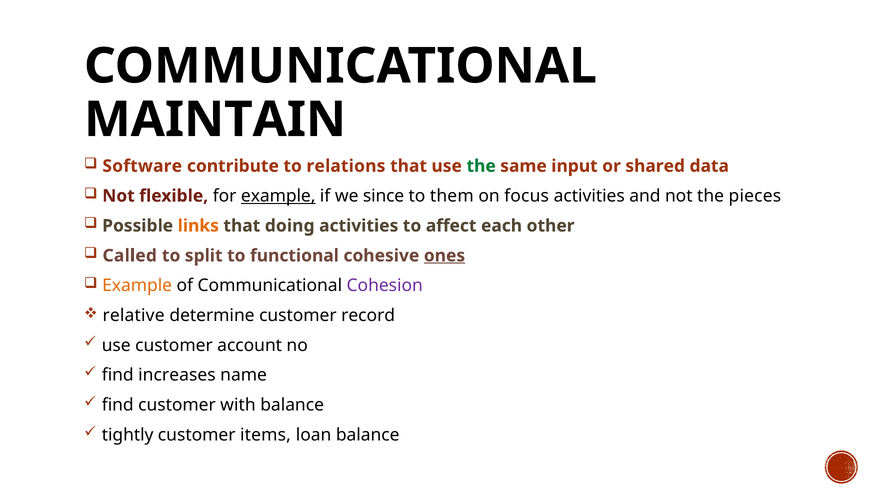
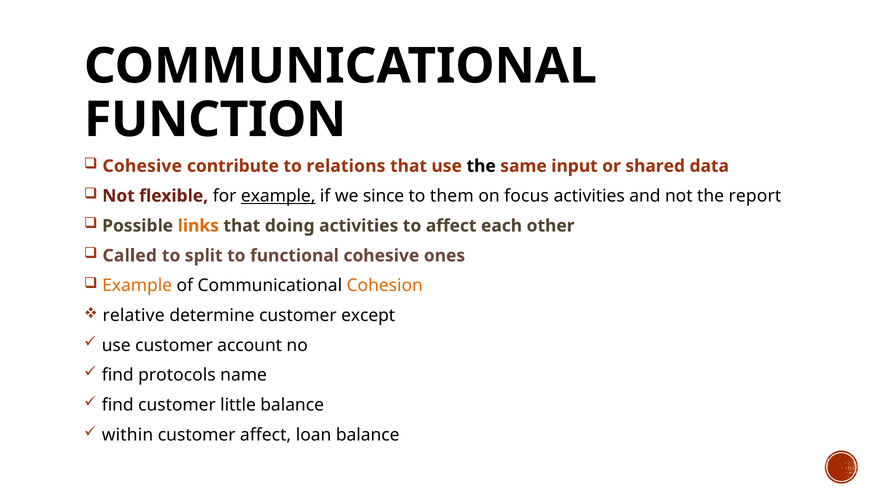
MAINTAIN: MAINTAIN -> FUNCTION (215, 120)
Software: Software -> Cohesive (142, 166)
the colour: green -> black (481, 166)
pieces: pieces -> report (755, 196)
ones underline: present -> none (444, 256)
Cohesion colour: purple -> orange (385, 286)
record: record -> except (368, 315)
increases: increases -> protocols (177, 375)
with: with -> little (238, 405)
tightly: tightly -> within (128, 435)
customer items: items -> affect (266, 435)
